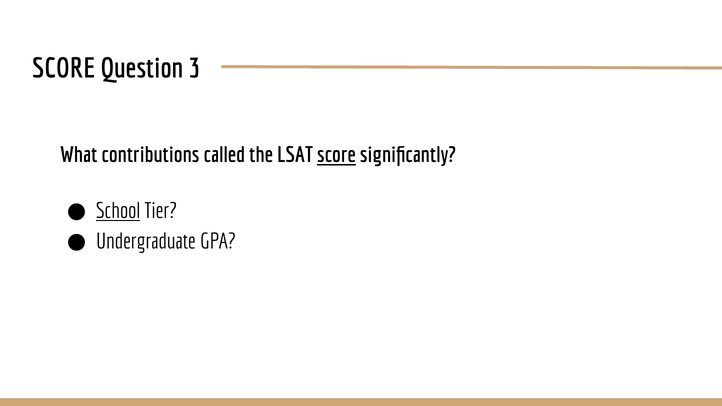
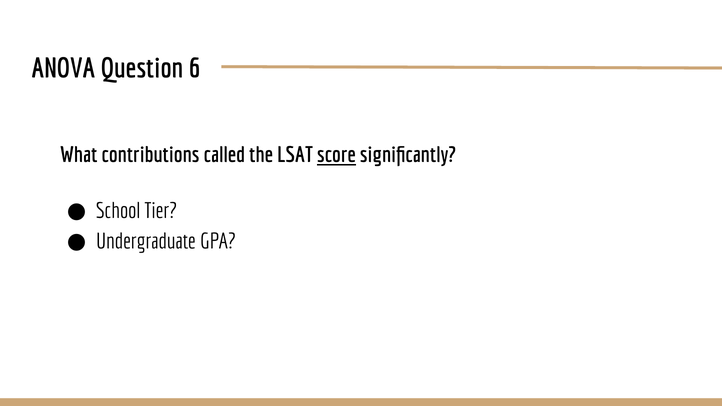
SCORE: SCORE -> ANOVA (64, 68)
3: 3 -> 6 (195, 68)
School underline: present -> none (118, 211)
